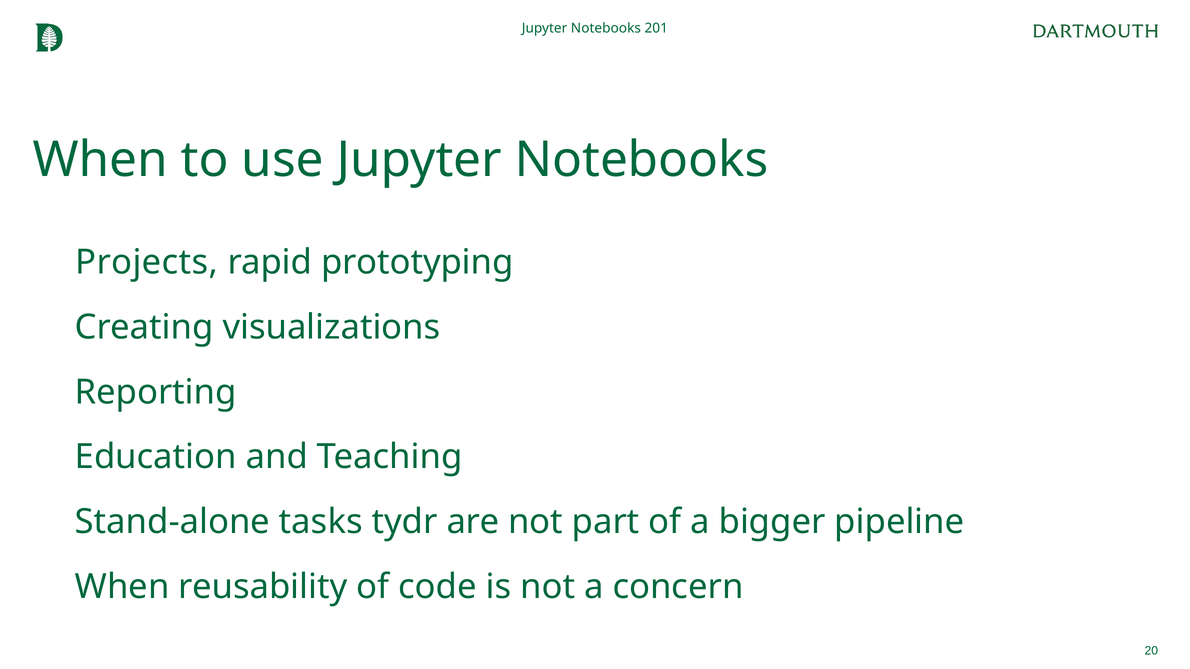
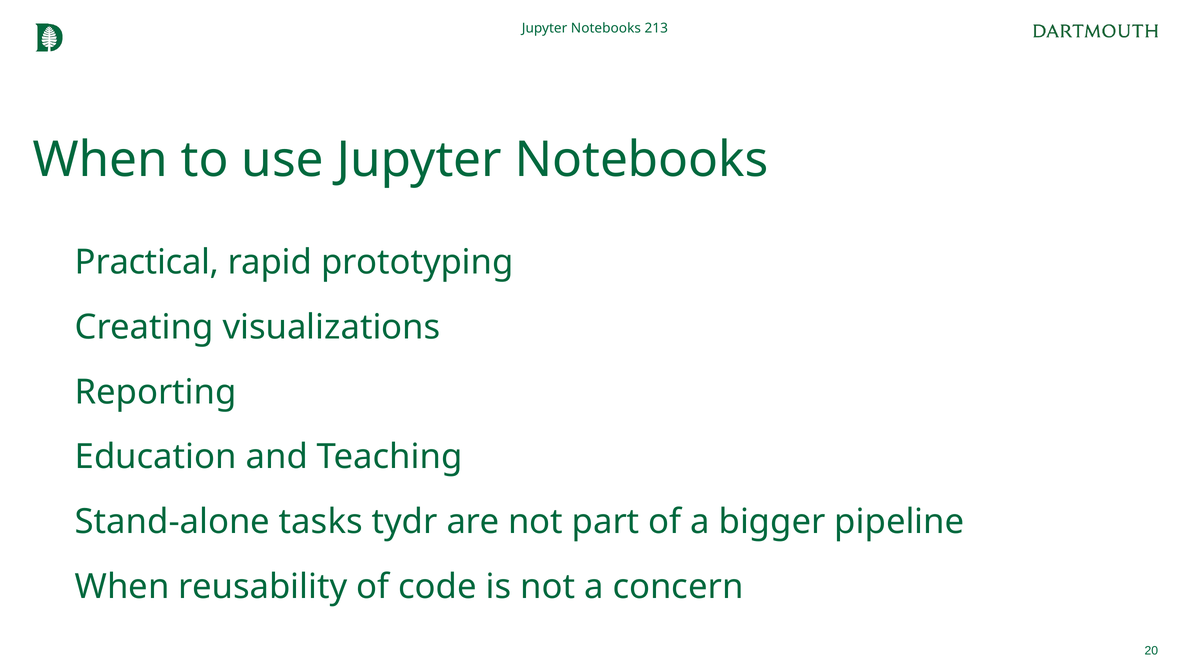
201: 201 -> 213 (656, 28)
Projects: Projects -> Practical (147, 262)
